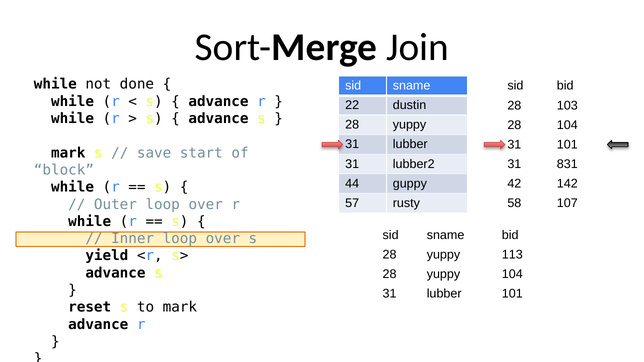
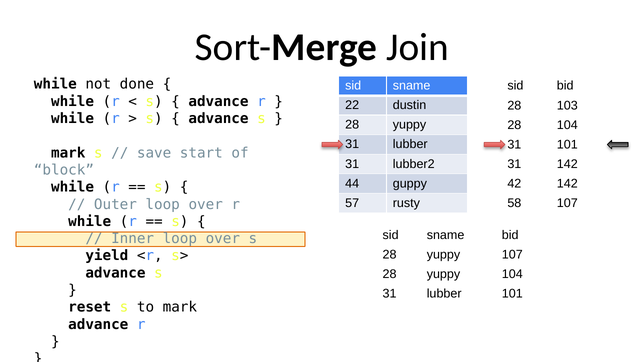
31 831: 831 -> 142 (567, 164)
yuppy 113: 113 -> 107 (512, 255)
